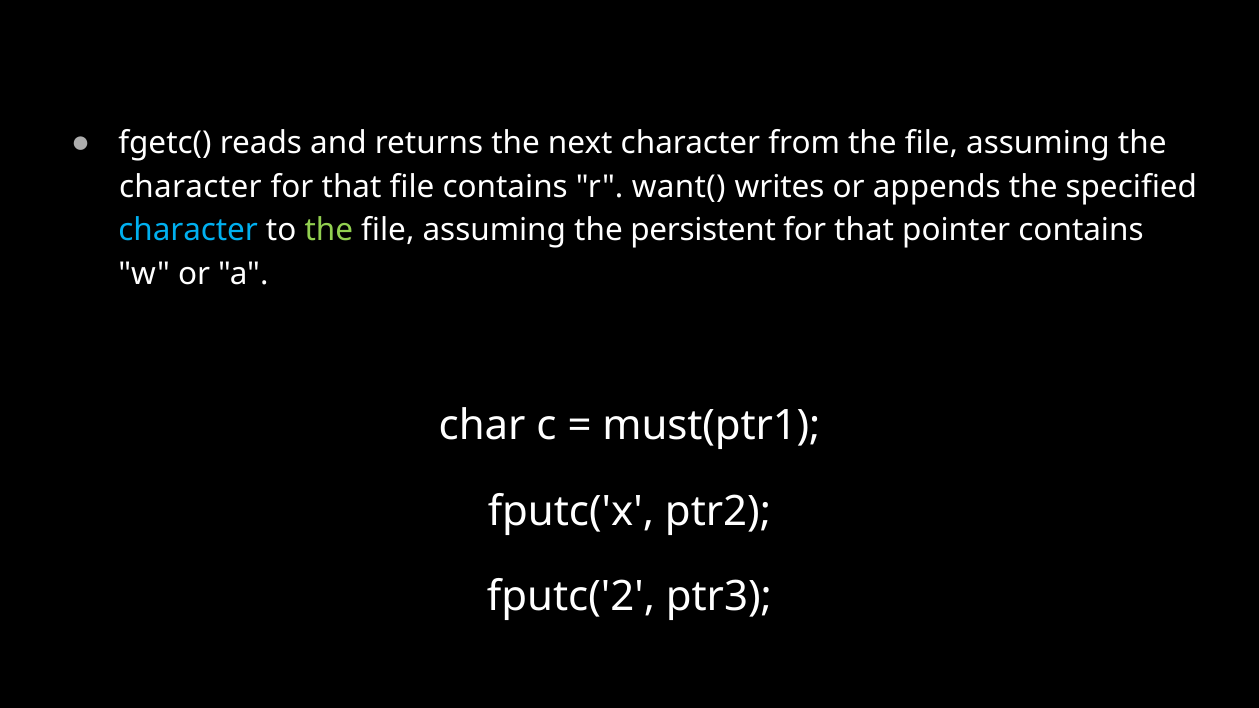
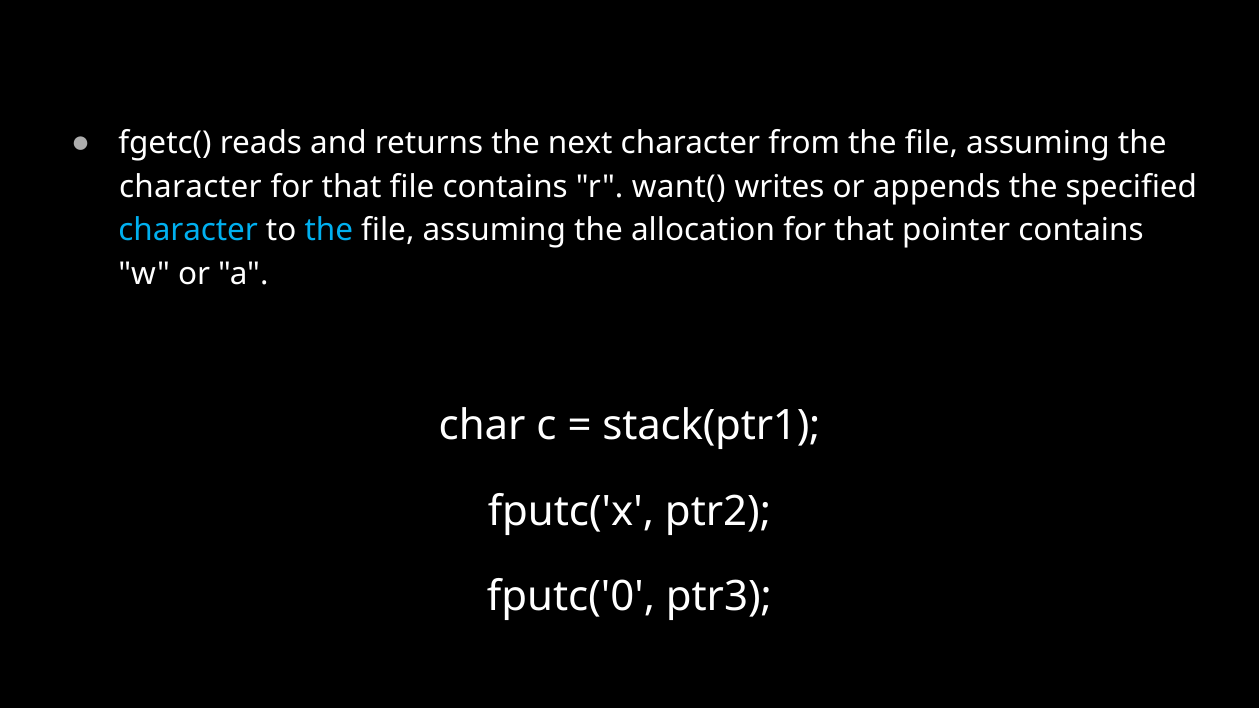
the colour: light green -> light blue (329, 230)
persistent: persistent -> allocation (703, 230)
must(ptr1: must(ptr1 -> stack(ptr1 (711, 425)
fputc('2: fputc('2 -> fputc('0 (571, 597)
